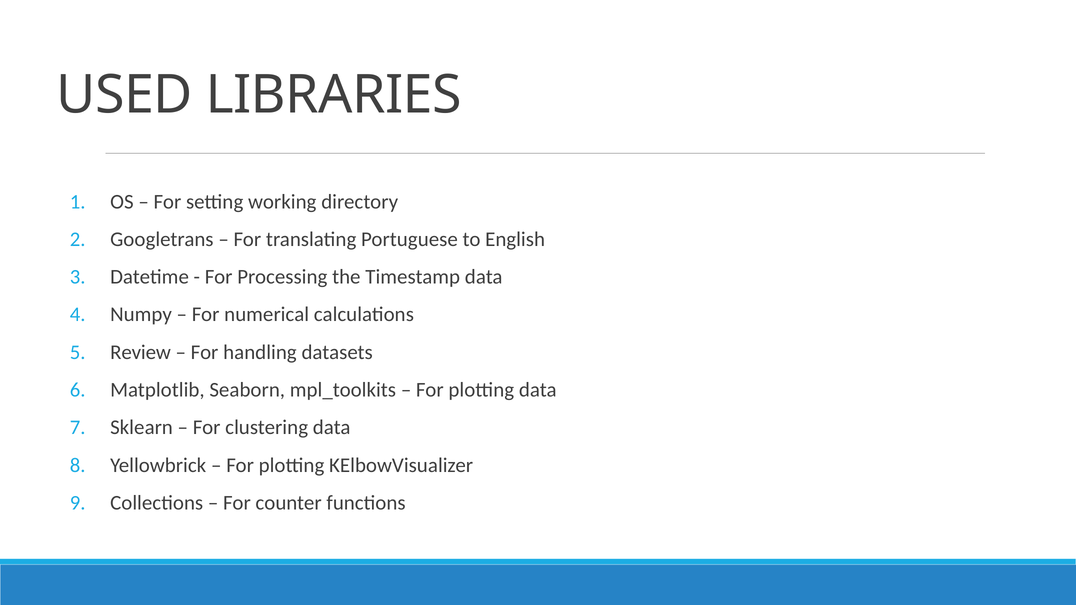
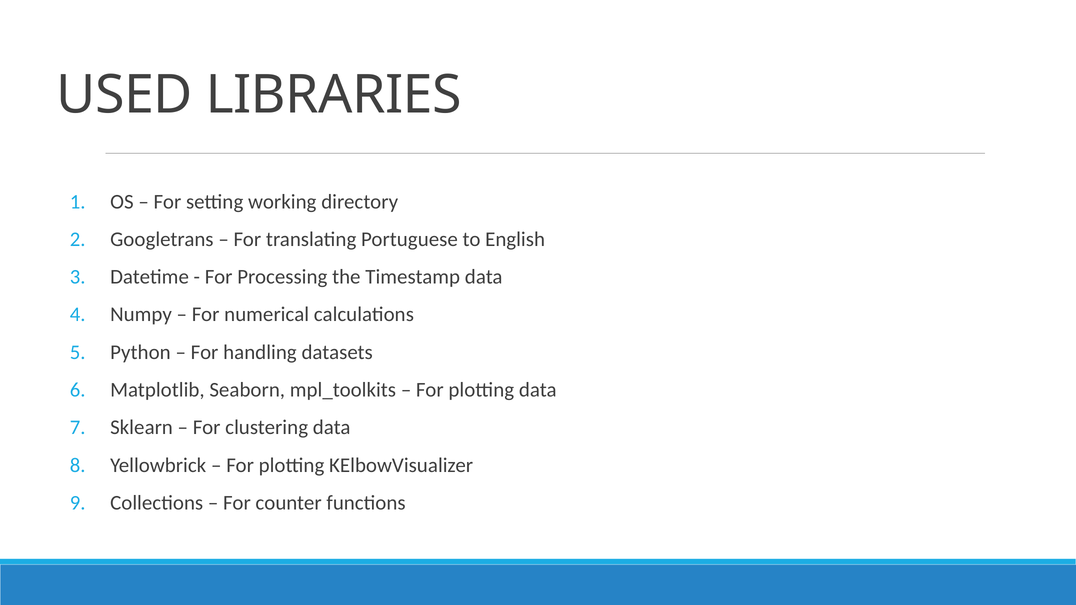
Review: Review -> Python (140, 352)
